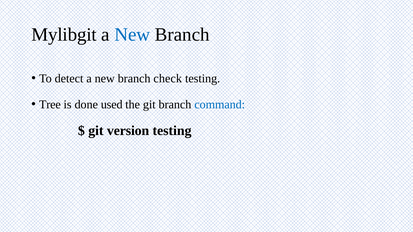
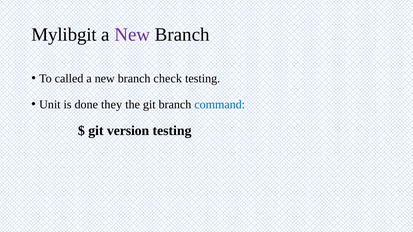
New colour: blue -> purple (132, 35)
detect: detect -> called (69, 79)
Tree: Tree -> Unit (50, 105)
used: used -> they (112, 105)
